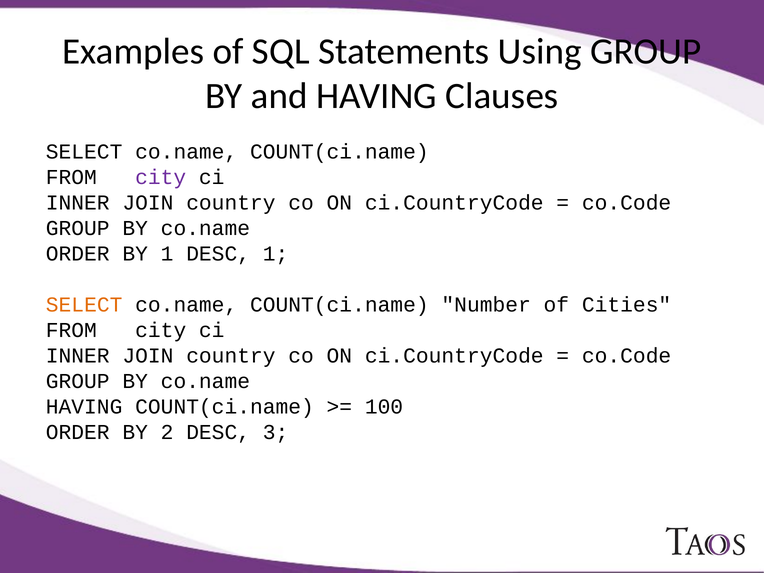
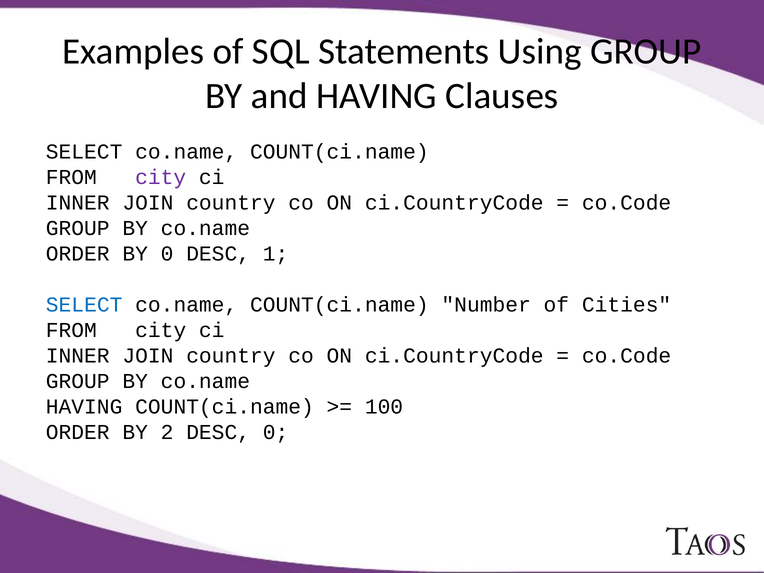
BY 1: 1 -> 0 (167, 254)
SELECT colour: orange -> blue (84, 305)
DESC 3: 3 -> 0 (276, 432)
